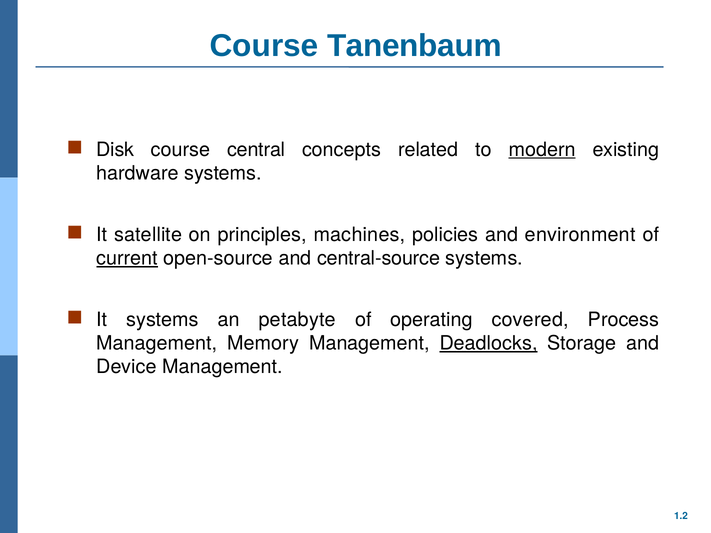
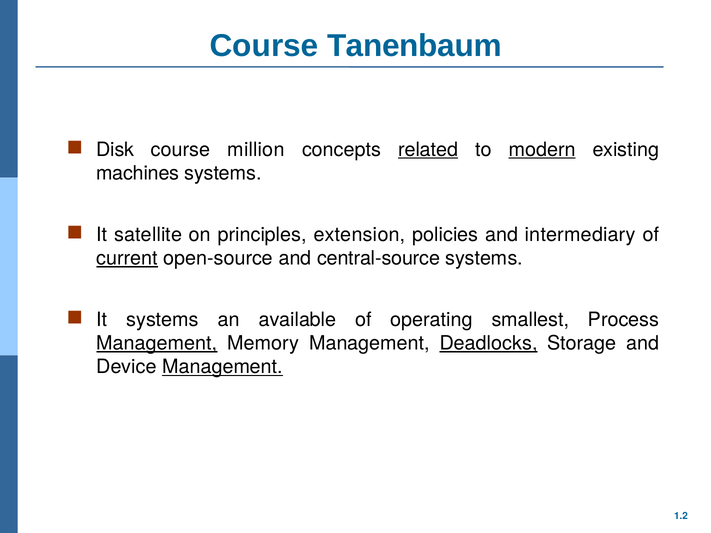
central: central -> million (256, 150)
related underline: none -> present (428, 150)
hardware: hardware -> machines (138, 173)
machines: machines -> extension (359, 235)
environment: environment -> intermediary (580, 235)
petabyte: petabyte -> available (297, 320)
covered: covered -> smallest (530, 320)
Management underline: none -> present (157, 343)
Management underline: none -> present (223, 367)
